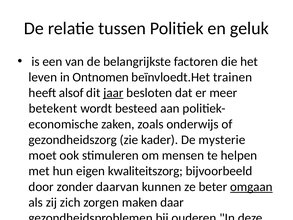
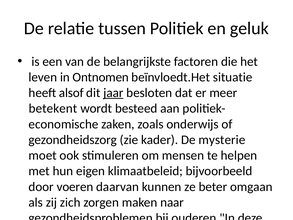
trainen: trainen -> situatie (233, 77)
kwaliteitszorg: kwaliteitszorg -> klimaatbeleid (145, 171)
zonder: zonder -> voeren (75, 187)
omgaan underline: present -> none (251, 187)
maken daar: daar -> naar (172, 202)
